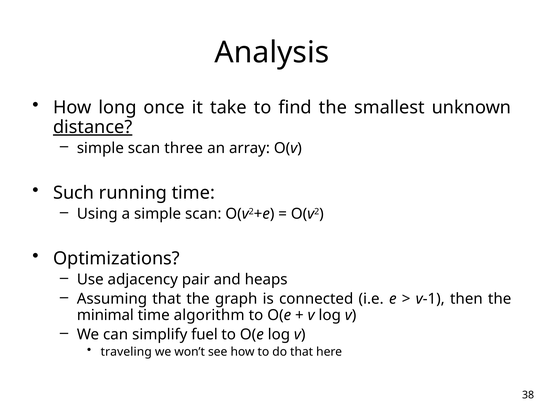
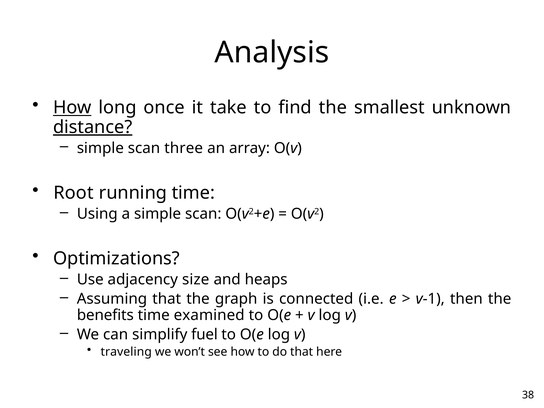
How underline: none -> present (72, 108)
Such: Such -> Root (74, 193)
pair: pair -> size (196, 280)
minimal: minimal -> benefits (105, 315)
algorithm: algorithm -> examined (209, 315)
